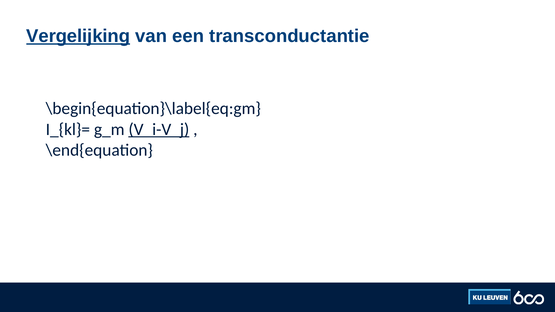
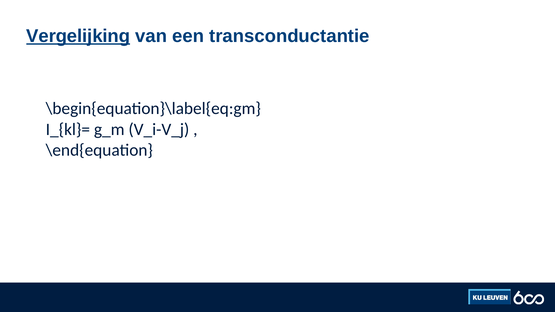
V_i-V_j underline: present -> none (159, 129)
